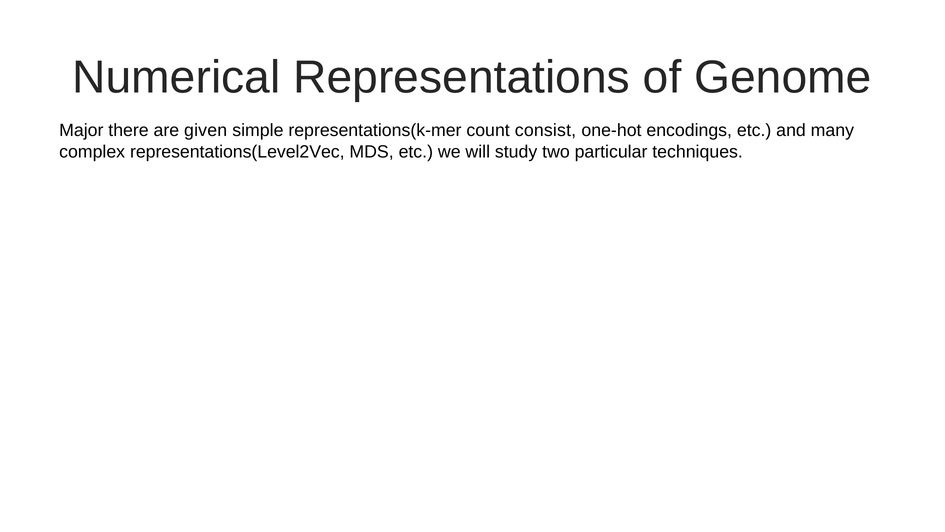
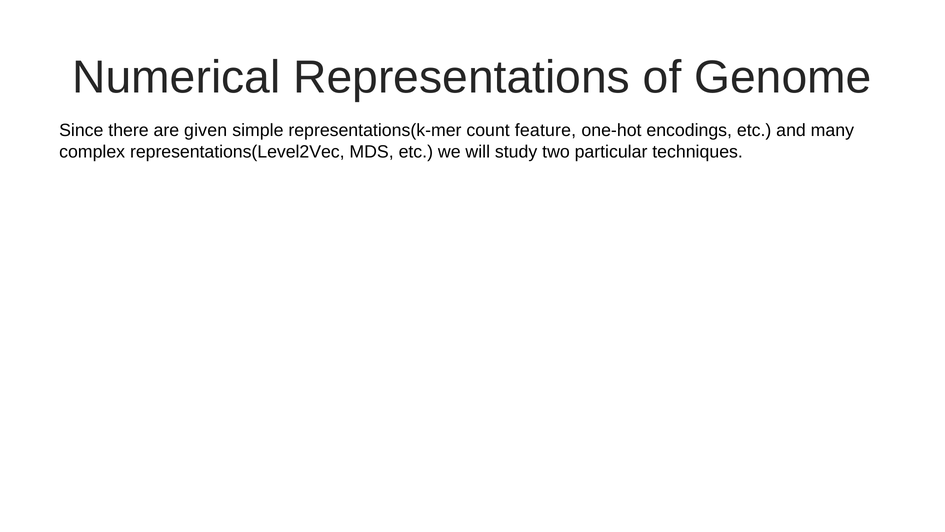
Major: Major -> Since (81, 130)
consist: consist -> feature (545, 130)
